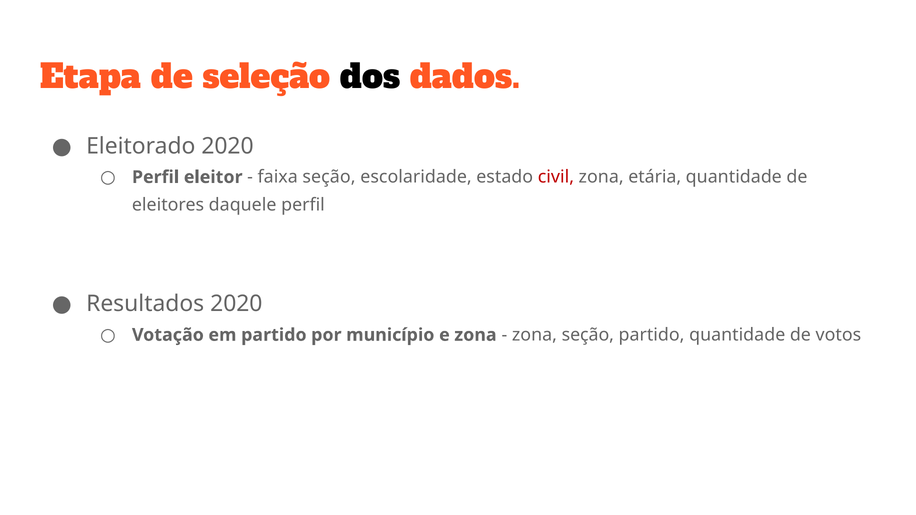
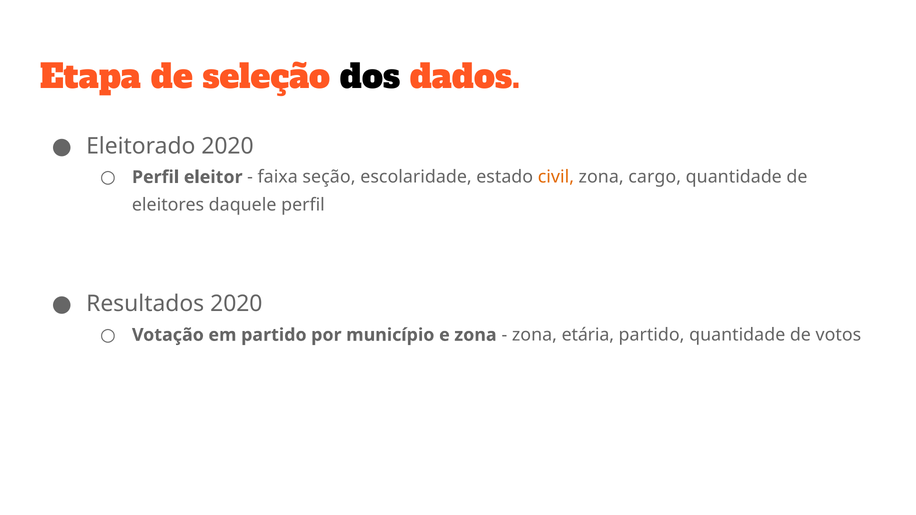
civil colour: red -> orange (556, 177)
etária: etária -> cargo (655, 177)
zona seção: seção -> etária (588, 335)
